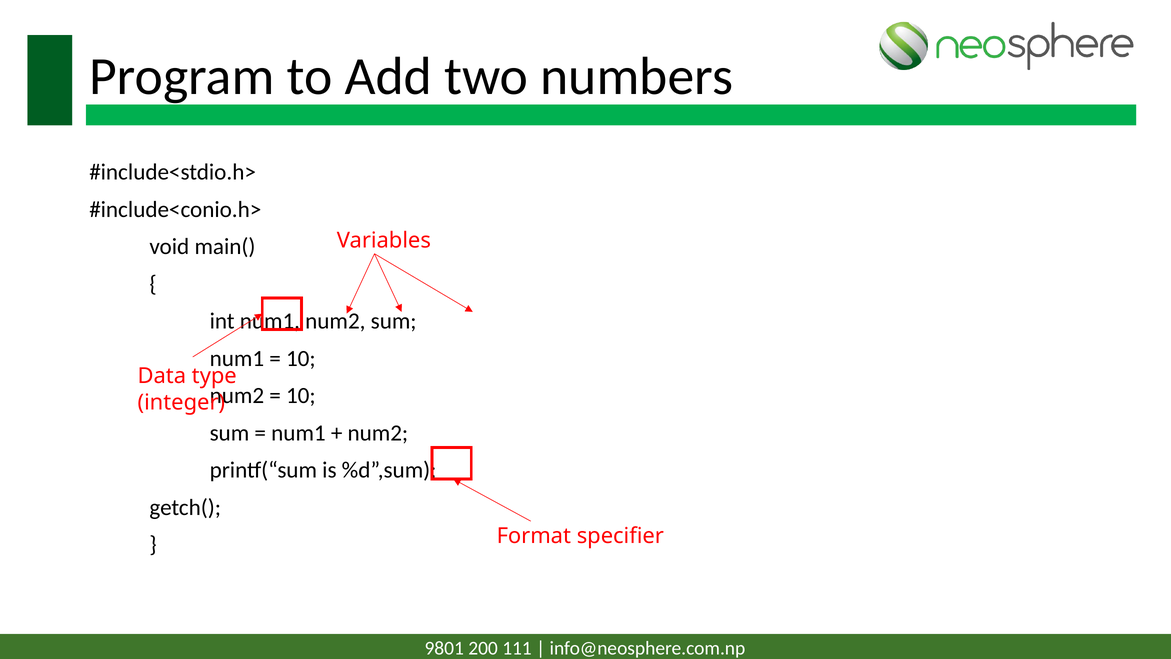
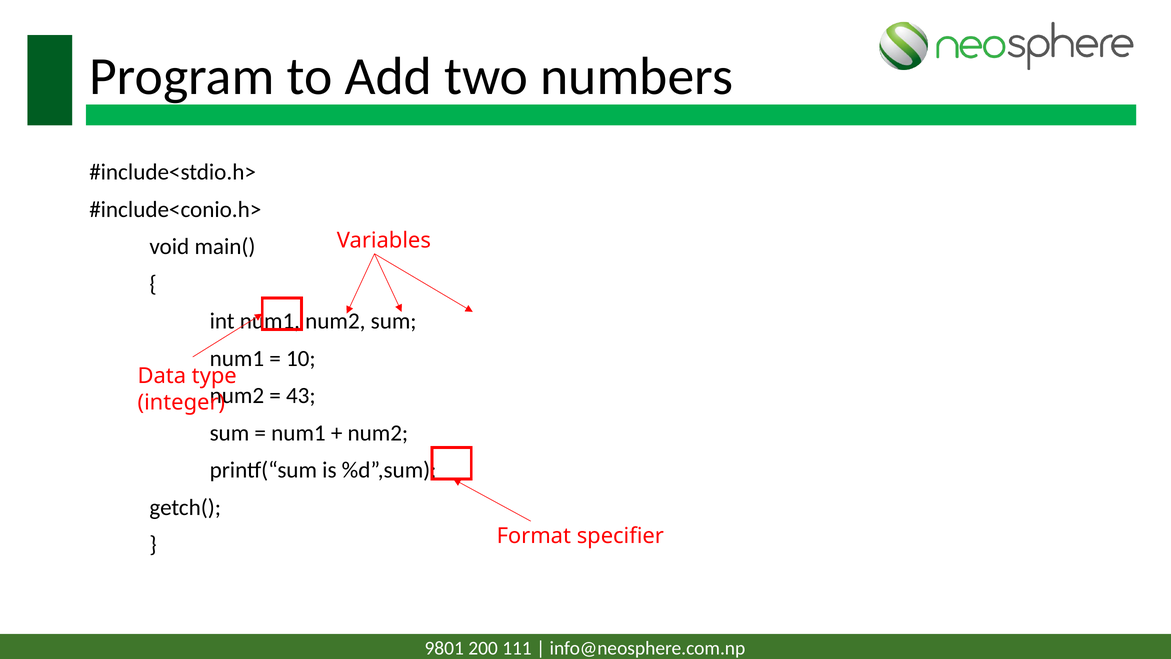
10: 10 -> 43 (301, 396)
